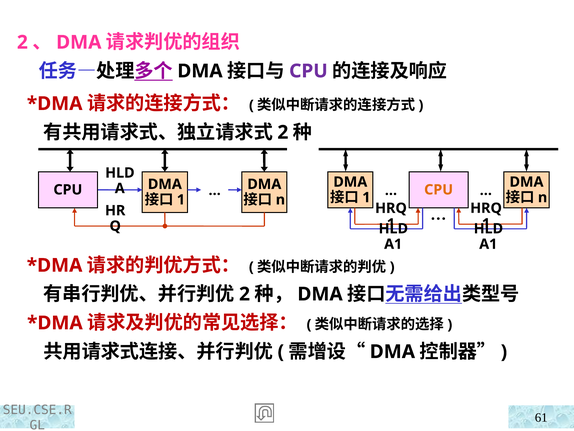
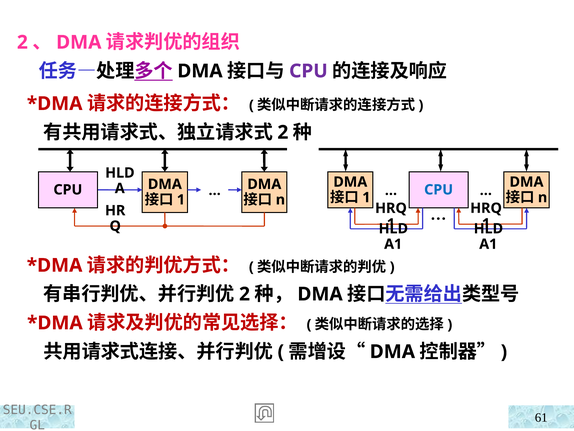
CPU colour: orange -> blue (439, 189)
